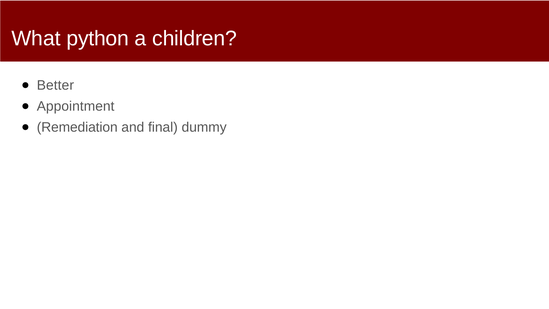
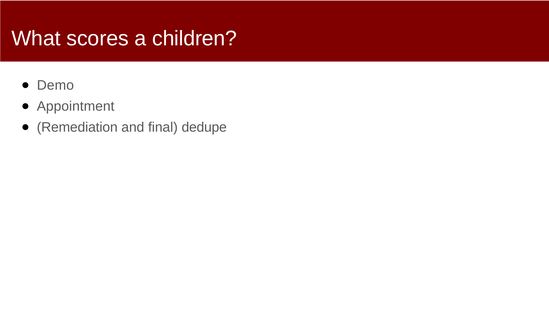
python: python -> scores (98, 39)
Better: Better -> Demo (55, 85)
dummy: dummy -> dedupe (204, 127)
